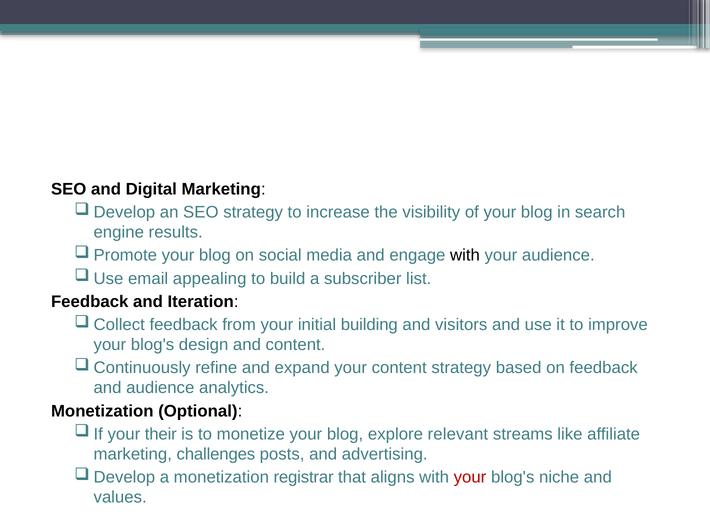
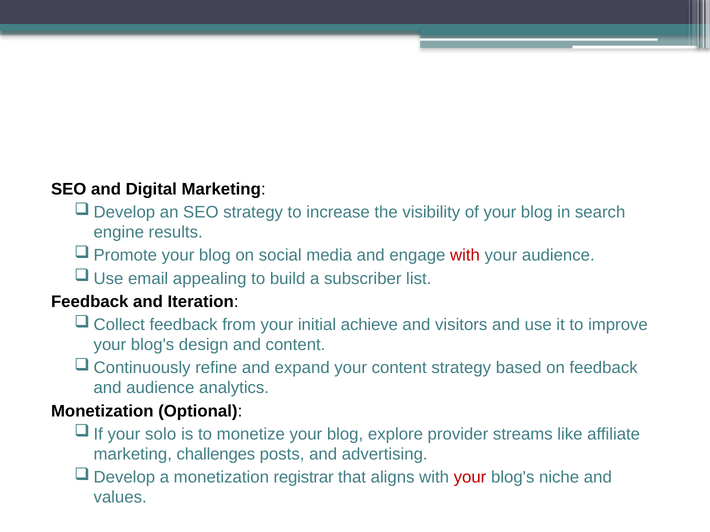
with colour: black -> red (465, 256)
building: building -> achieve (369, 325)
their: their -> solo (161, 434)
relevant: relevant -> provider (458, 434)
